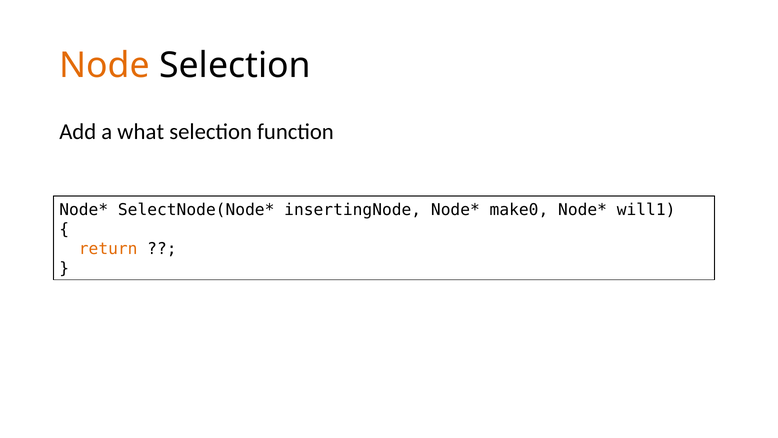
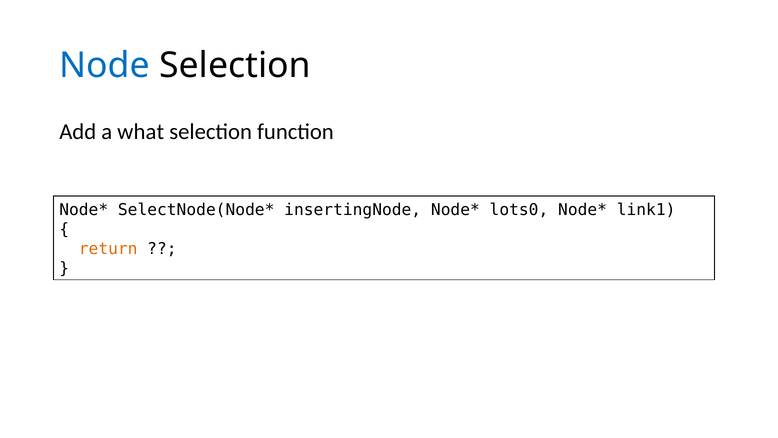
Node colour: orange -> blue (105, 65)
make0: make0 -> lots0 (519, 210)
will1: will1 -> link1 (646, 210)
